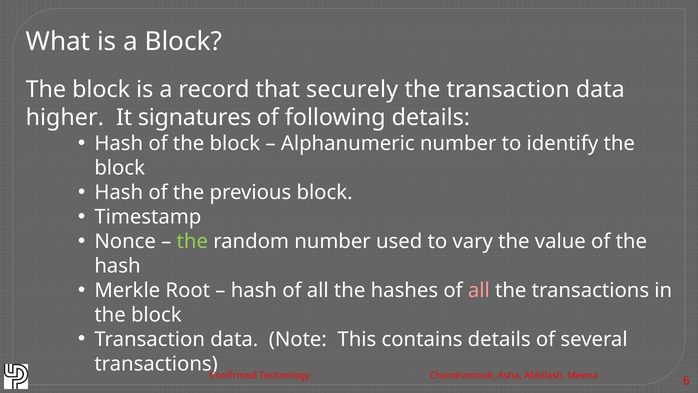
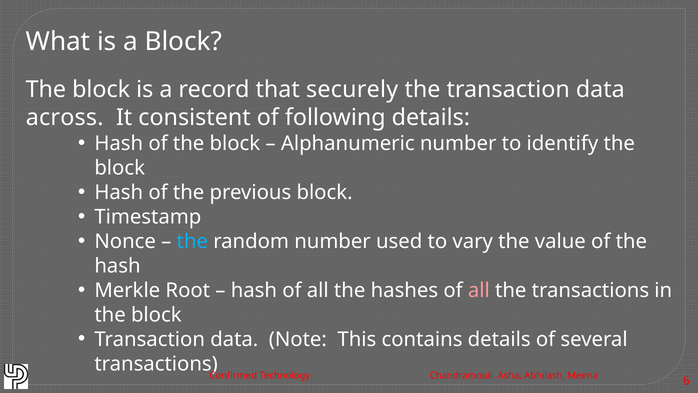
higher: higher -> across (65, 117)
signatures: signatures -> consistent (195, 117)
the colour: light green -> light blue (192, 241)
